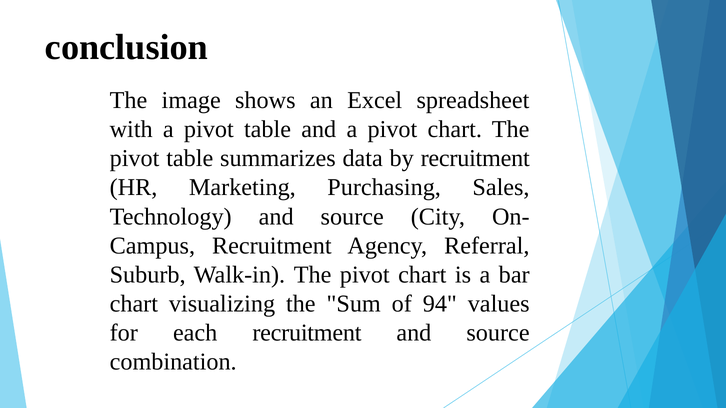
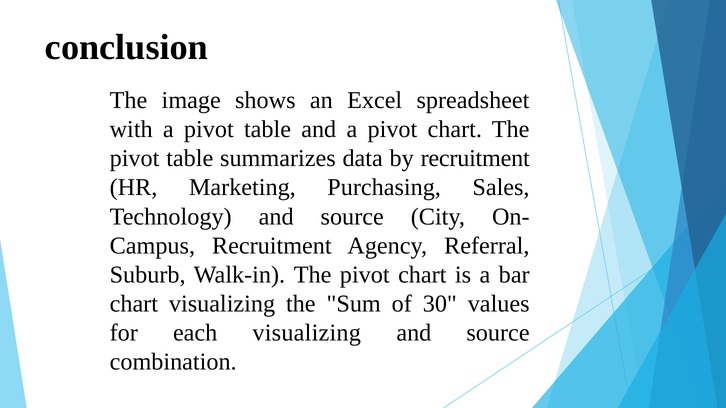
94: 94 -> 30 (440, 304)
each recruitment: recruitment -> visualizing (307, 333)
